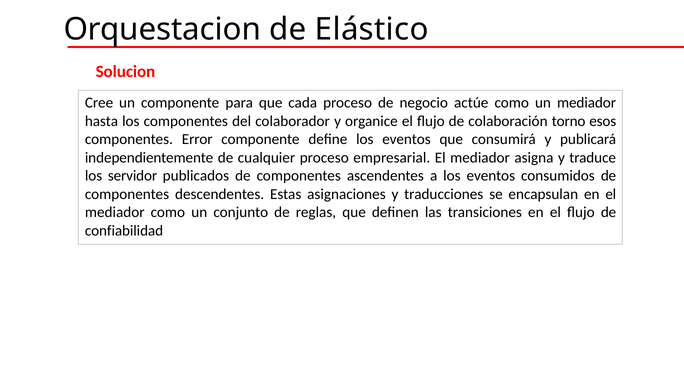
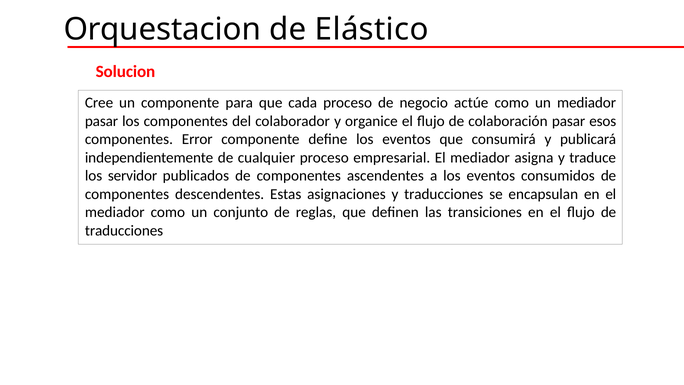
hasta: hasta -> pasar (102, 121)
colaboración torno: torno -> pasar (569, 121)
confiabilidad: confiabilidad -> traducciones (124, 230)
